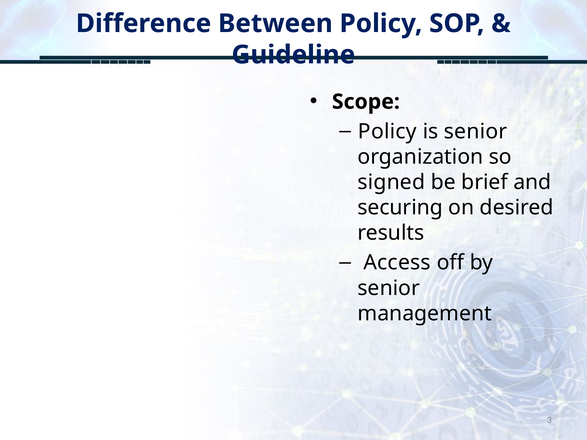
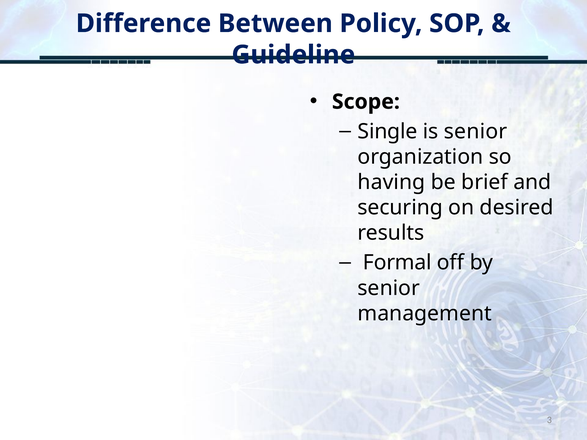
Policy: Policy -> Single (387, 131)
signed: signed -> having (391, 182)
Access: Access -> Formal (397, 263)
